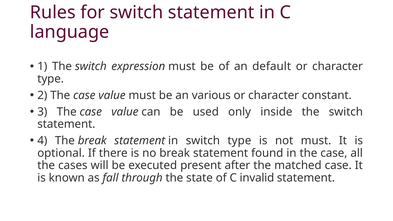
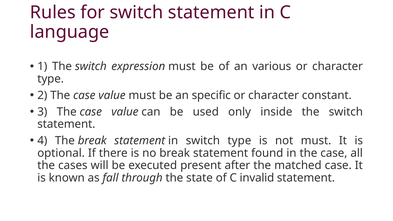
default: default -> various (272, 66)
various: various -> specific (211, 95)
